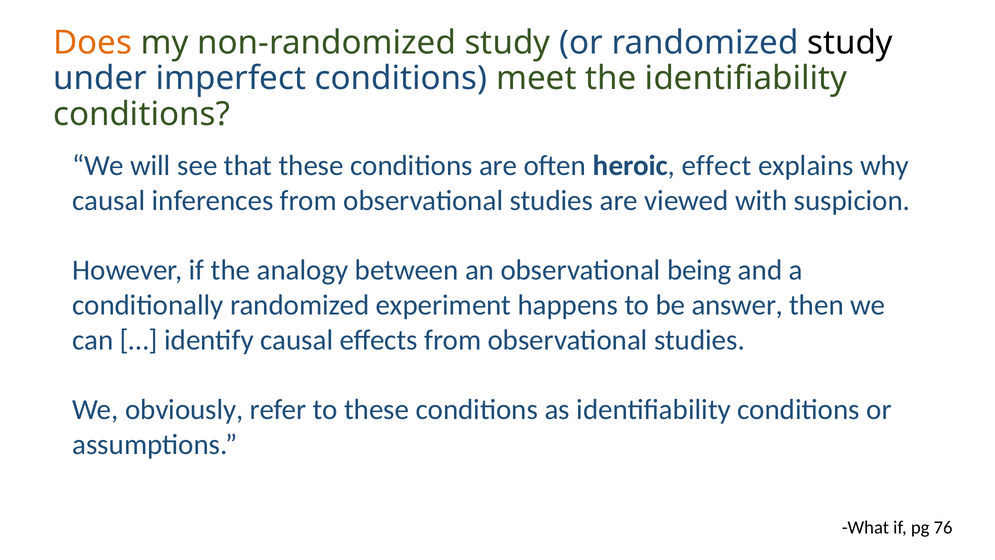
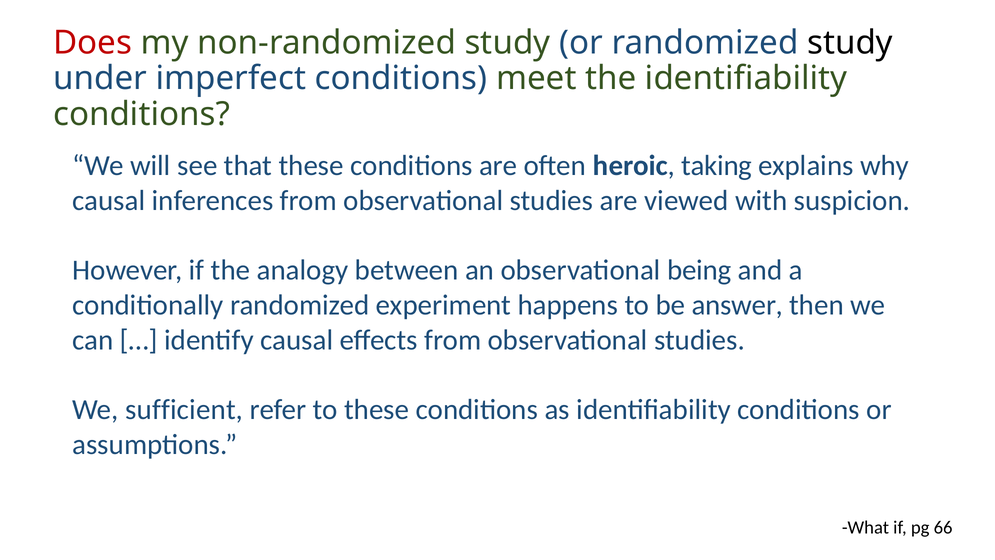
Does colour: orange -> red (93, 43)
effect: effect -> taking (717, 166)
obviously: obviously -> sufficient (184, 410)
76: 76 -> 66 (943, 527)
